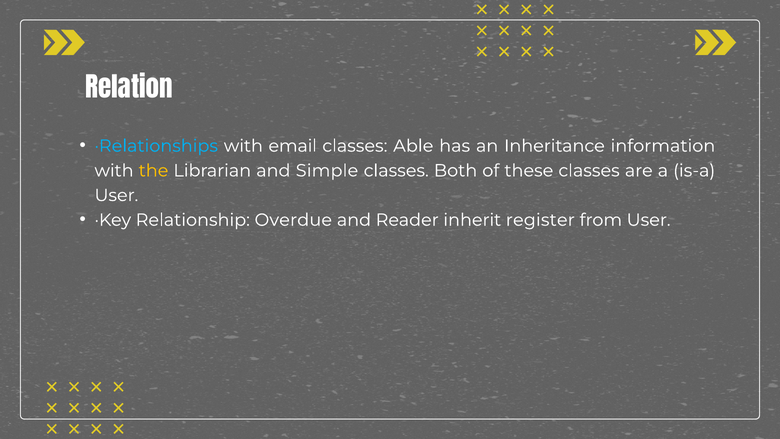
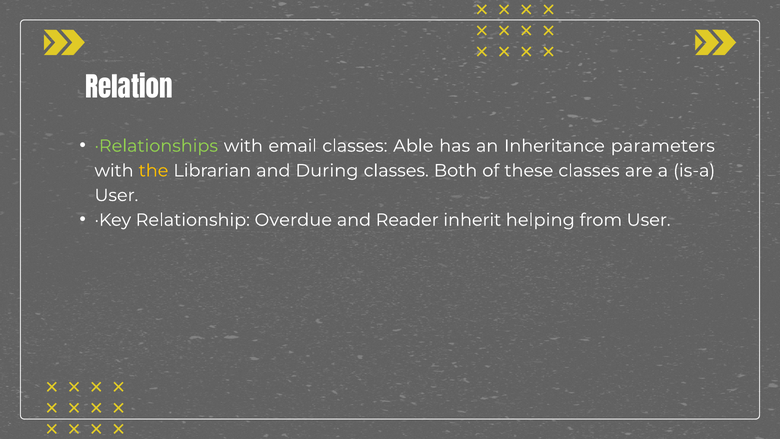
·Relationships colour: light blue -> light green (156, 146)
information: information -> parameters (663, 146)
Simple: Simple -> During (327, 171)
register: register -> helping (540, 220)
